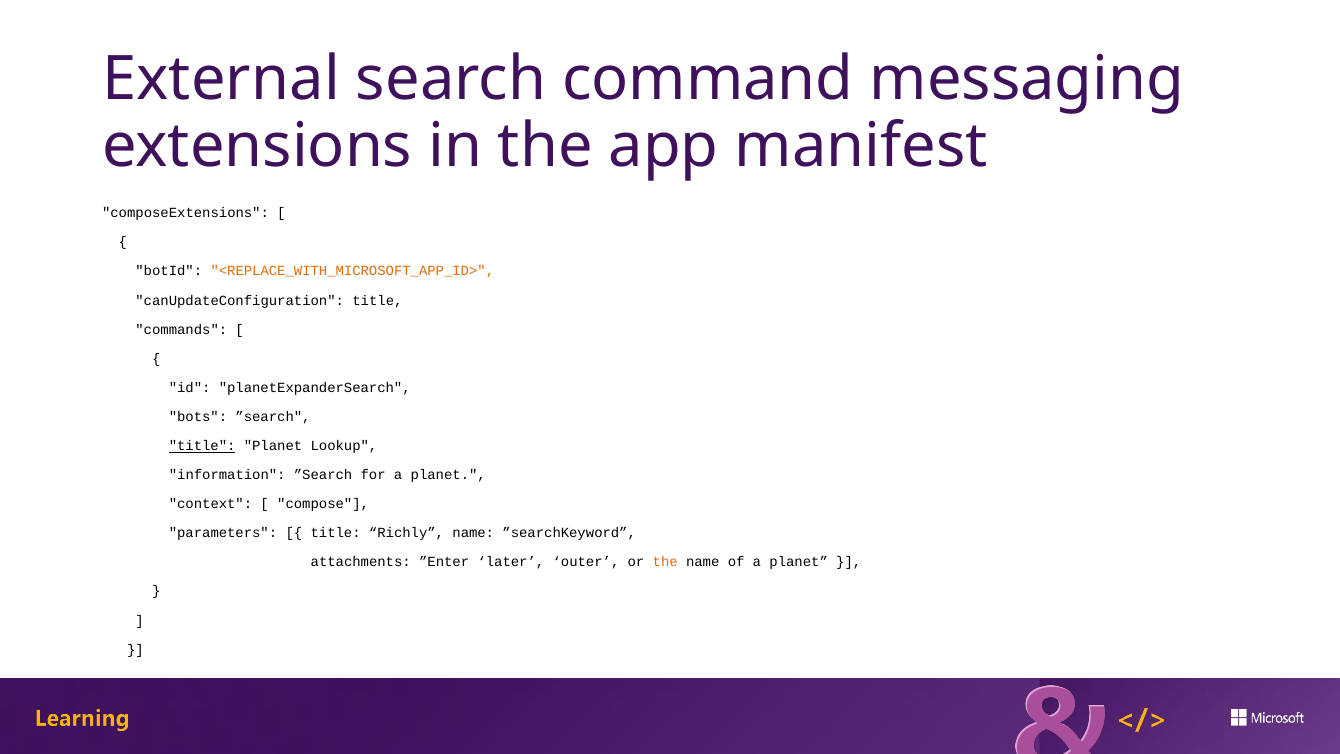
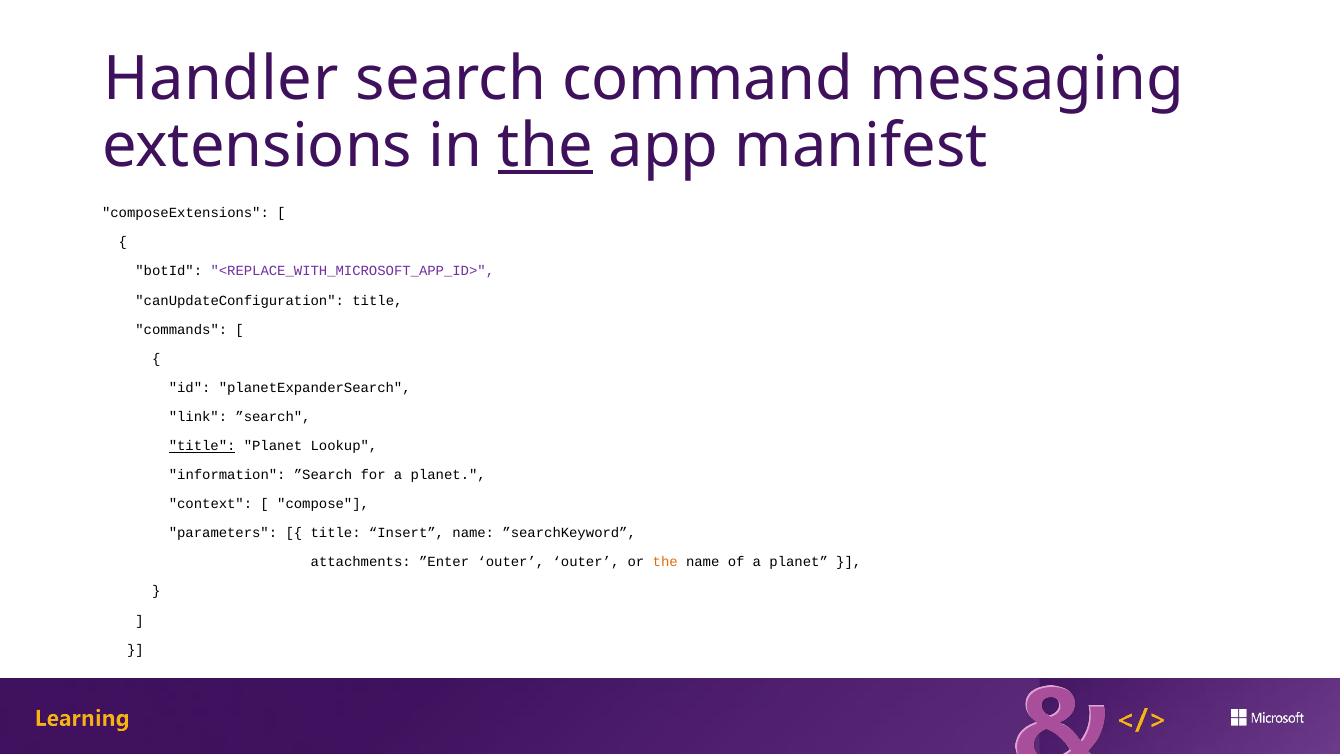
External: External -> Handler (221, 79)
the underline: none -> present (545, 146)
<REPLACE_WITH_MICROSOFT_APP_ID> colour: orange -> purple (352, 271)
bots: bots -> link (198, 417)
Richly: Richly -> Insert (407, 533)
”Enter later: later -> outer (511, 562)
